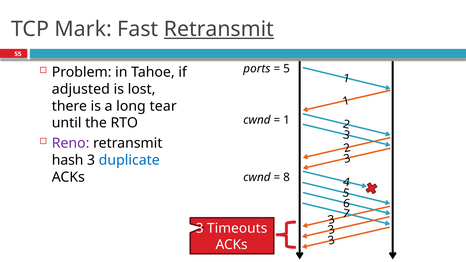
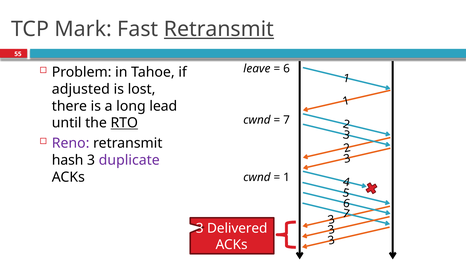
ports: ports -> leave (257, 69)
5: 5 -> 6 (287, 69)
tear: tear -> lead (163, 106)
1: 1 -> 7 (287, 120)
RTO underline: none -> present (124, 123)
duplicate colour: blue -> purple (129, 160)
8: 8 -> 1 (287, 177)
Timeouts: Timeouts -> Delivered (237, 228)
